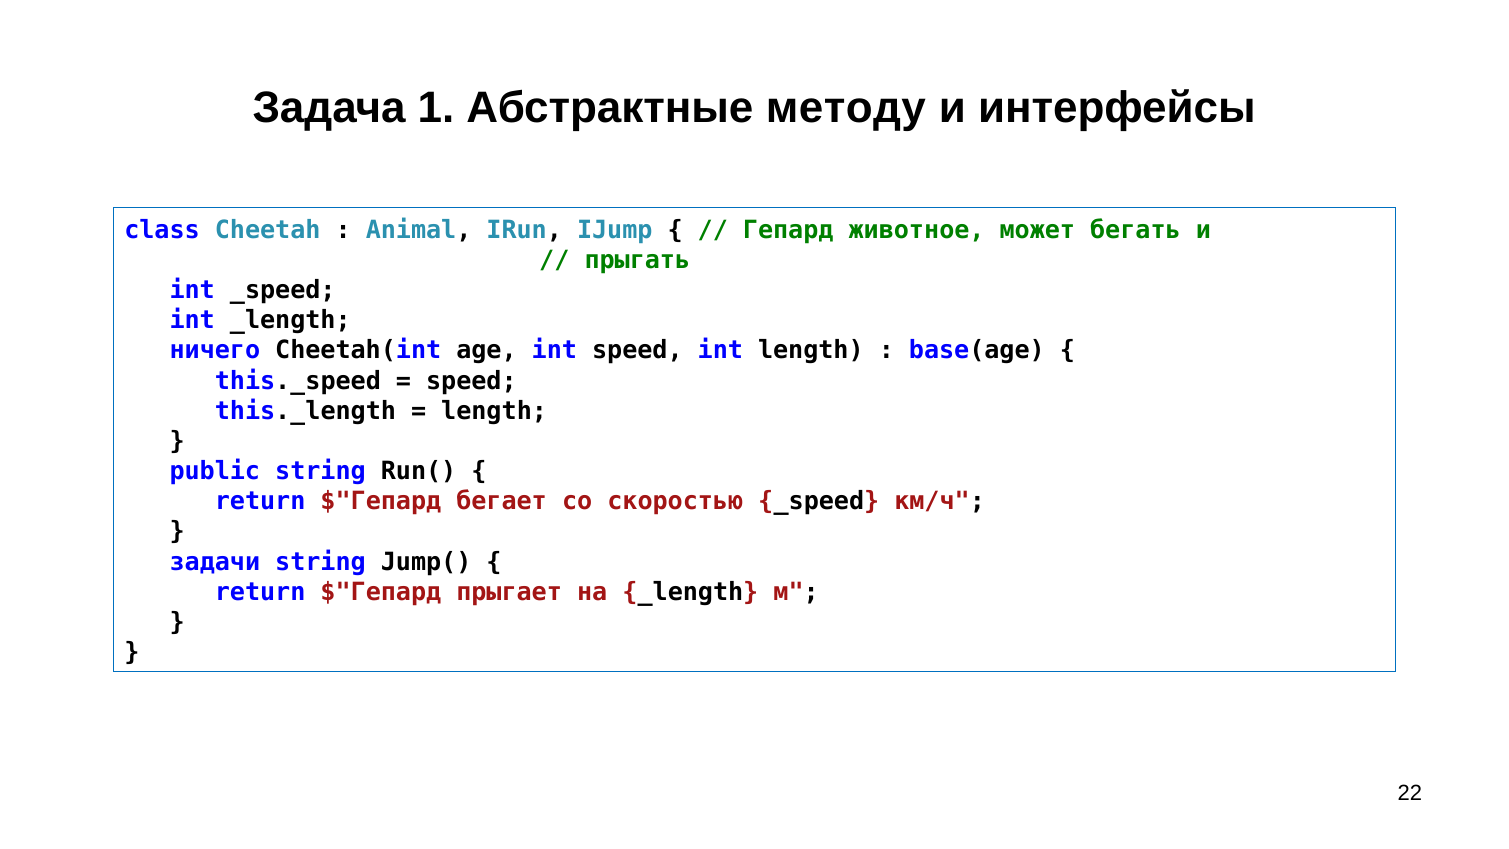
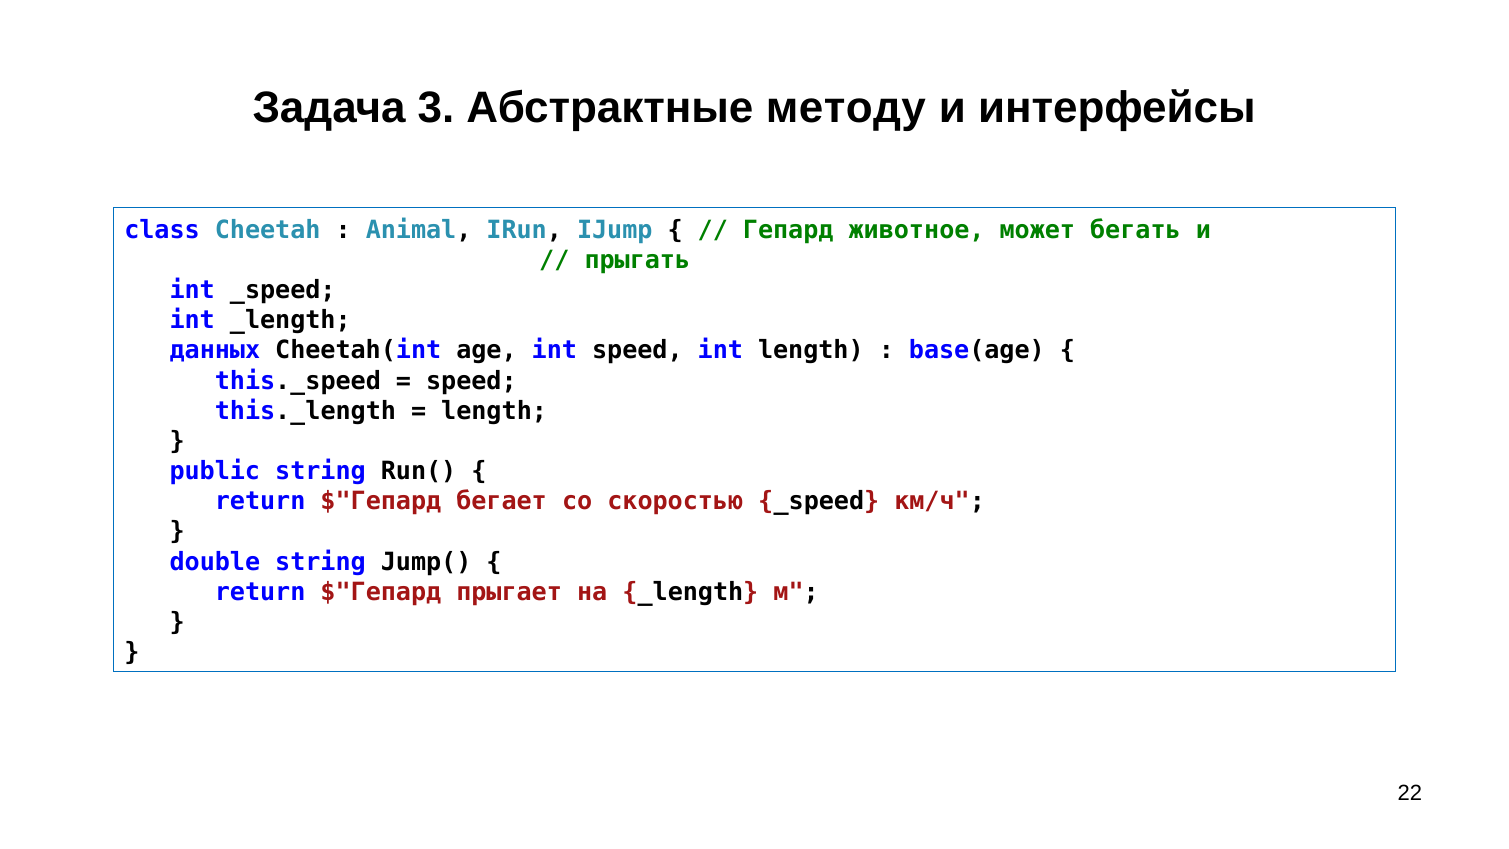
1: 1 -> 3 (436, 108)
ничего: ничего -> данных (215, 351)
задачи: задачи -> double (215, 562)
